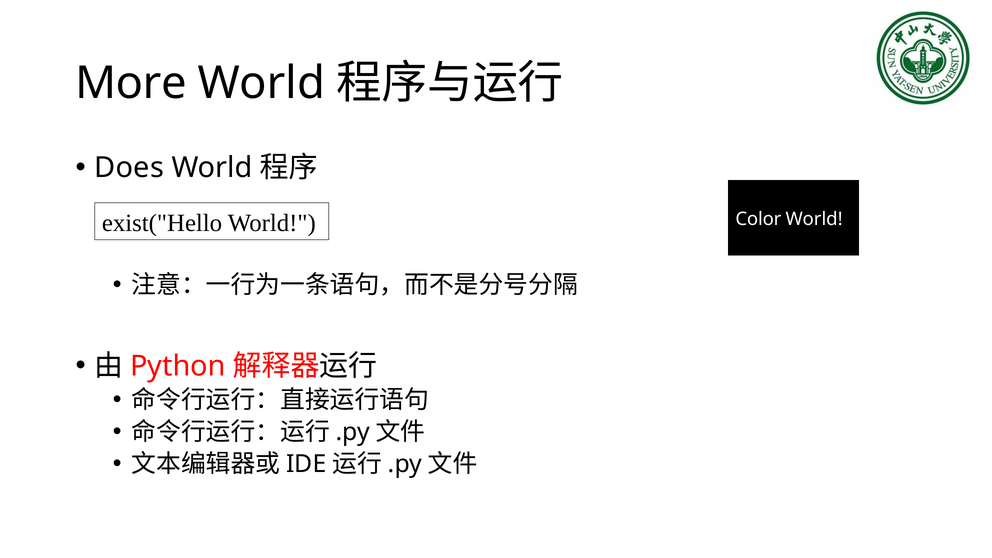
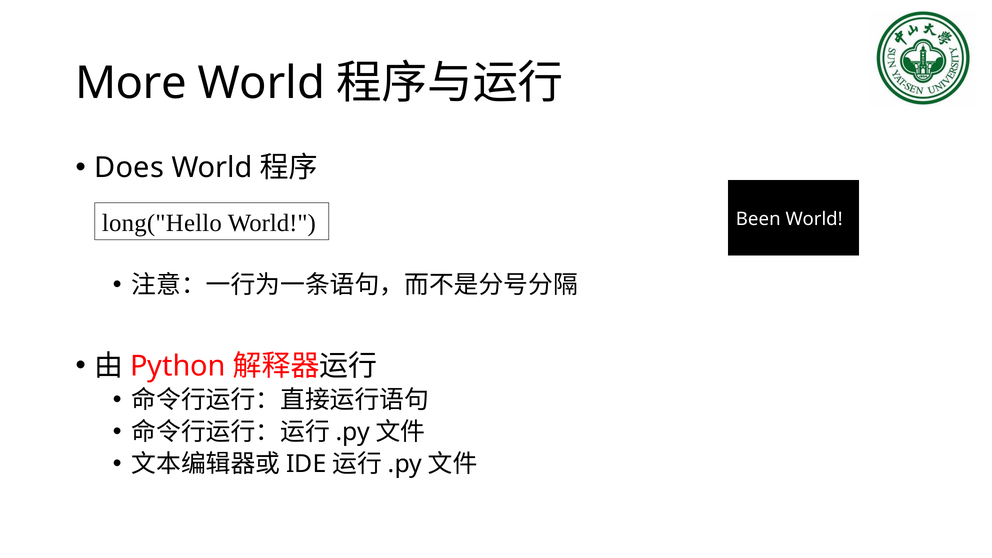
exist("Hello: exist("Hello -> long("Hello (162, 223)
Color: Color -> Been (758, 219)
